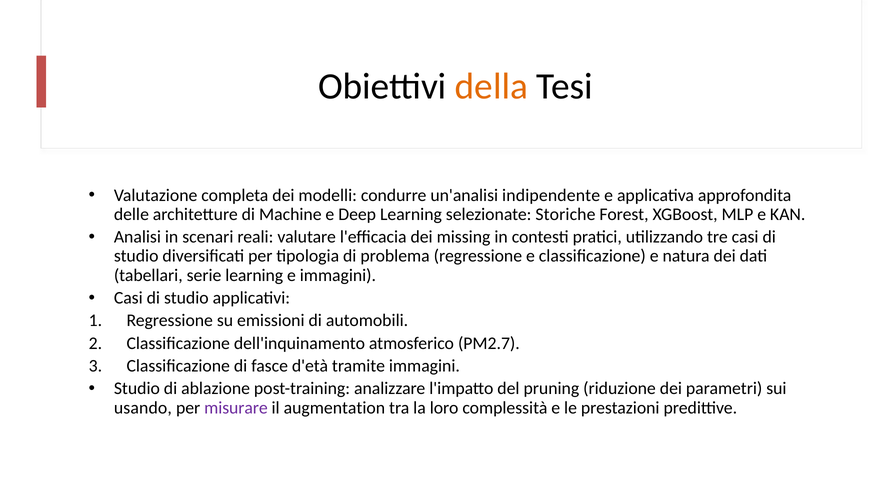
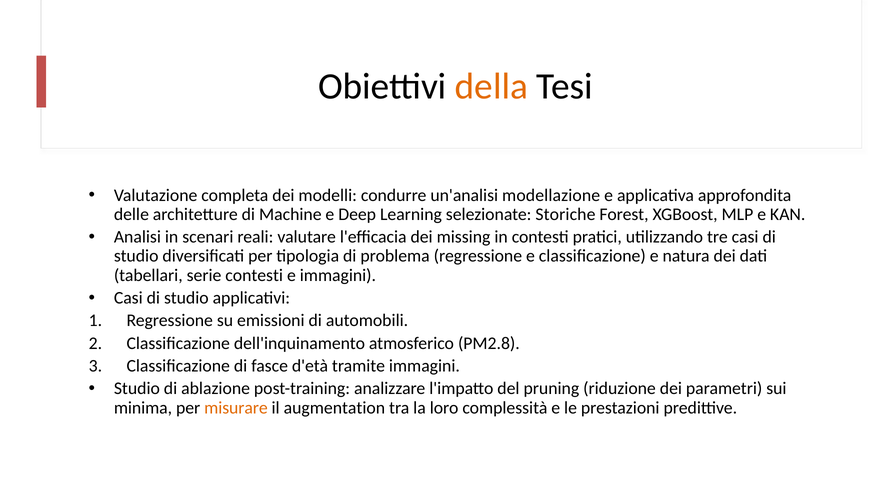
indipendente: indipendente -> modellazione (551, 195)
serie learning: learning -> contesti (254, 275)
PM2.7: PM2.7 -> PM2.8 (489, 343)
usando: usando -> minima (143, 408)
misurare colour: purple -> orange (236, 408)
